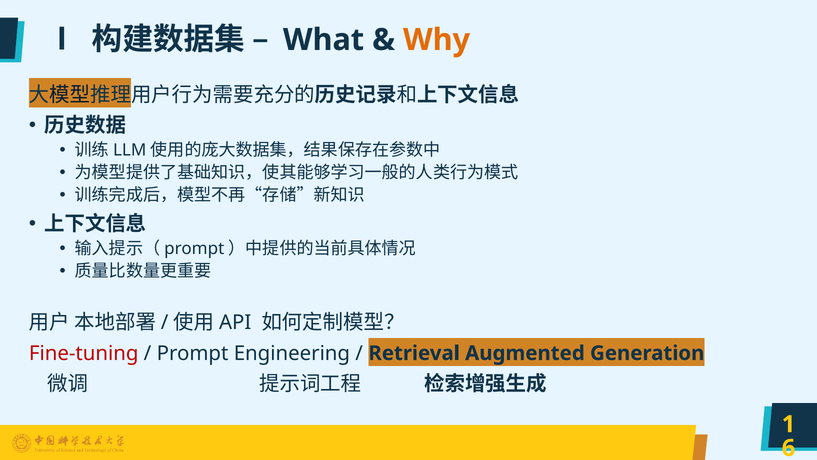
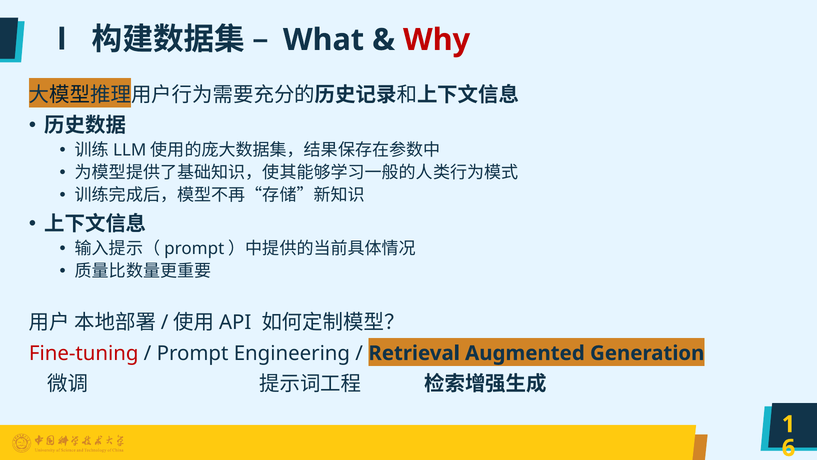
Why colour: orange -> red (437, 40)
